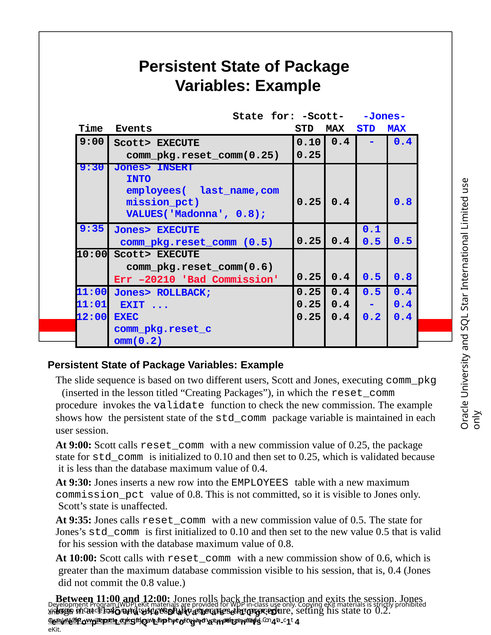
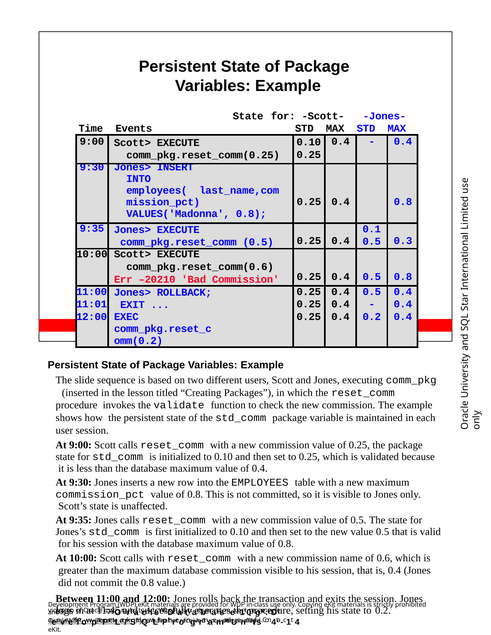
0.5 0.5: 0.5 -> 0.3 (403, 241)
show: show -> name (351, 558)
